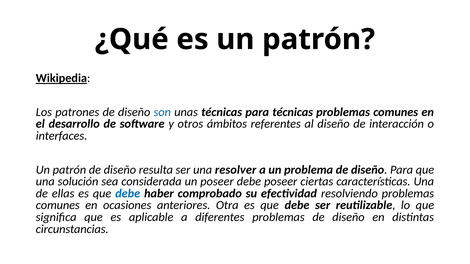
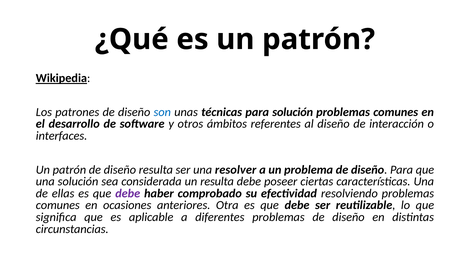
para técnicas: técnicas -> solución (293, 112)
un poseer: poseer -> resulta (217, 182)
debe colour: blue -> purple (128, 194)
